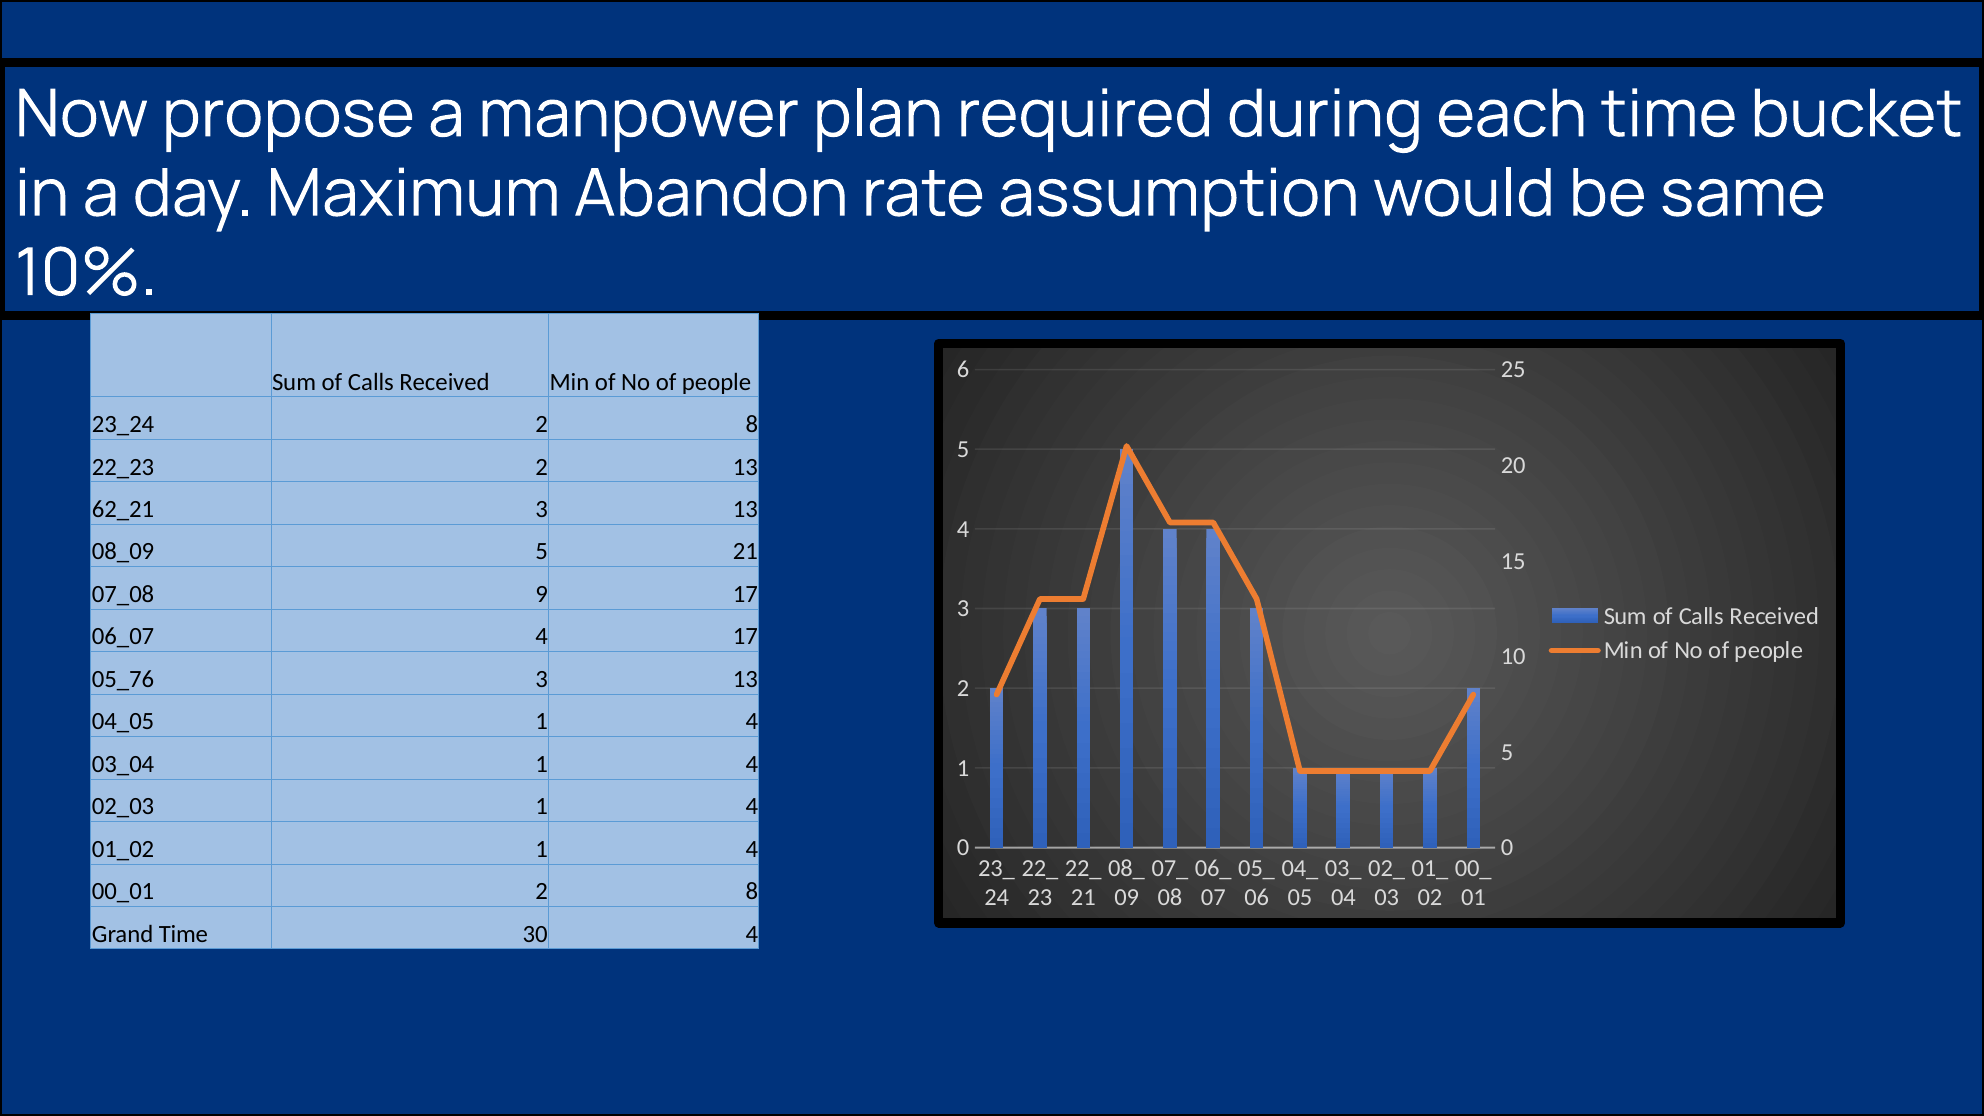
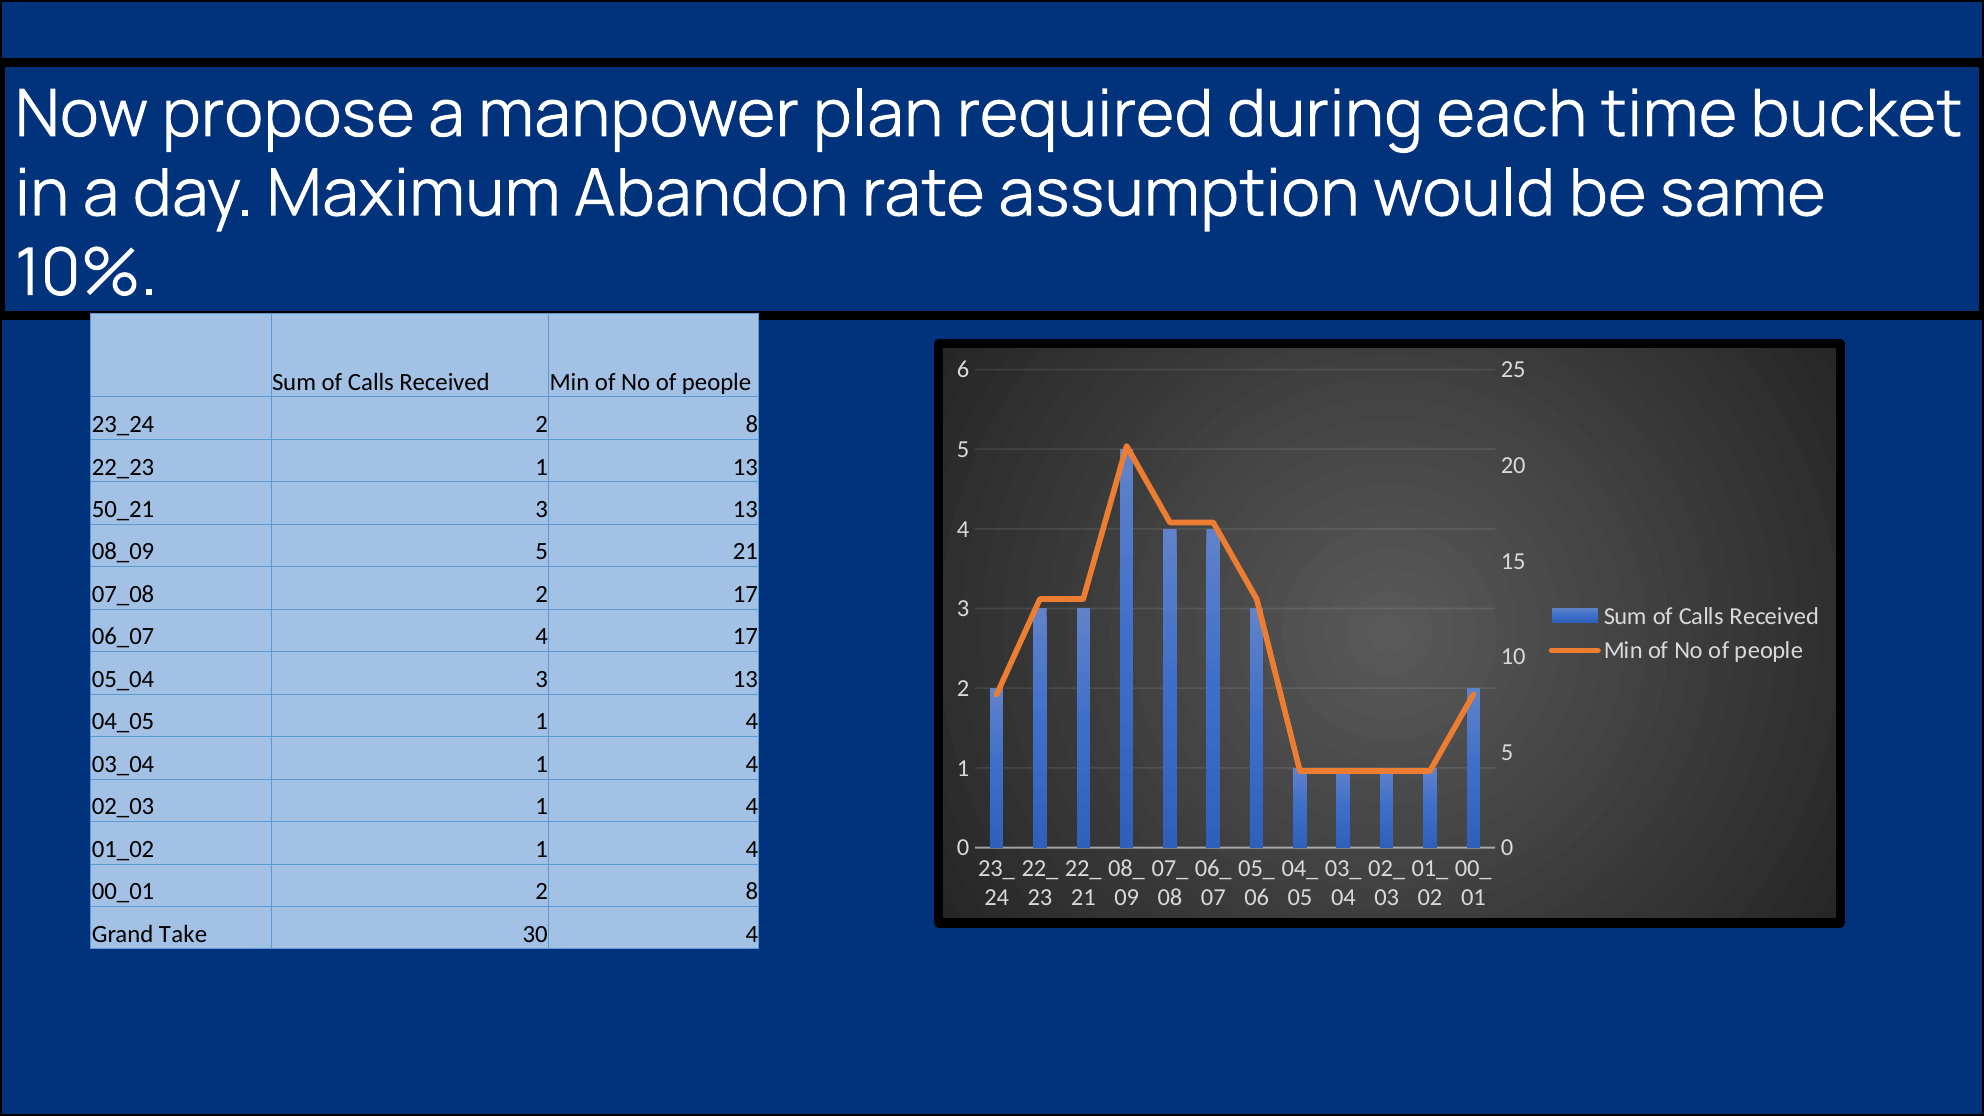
22_23 2: 2 -> 1 (542, 467)
62_21: 62_21 -> 50_21 (123, 509)
07_08 9: 9 -> 2 (542, 594)
05_76: 05_76 -> 05_04 (123, 679)
Grand Time: Time -> Take (183, 934)
